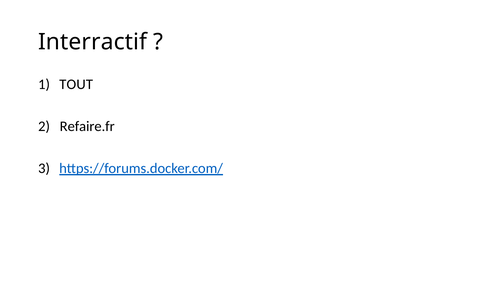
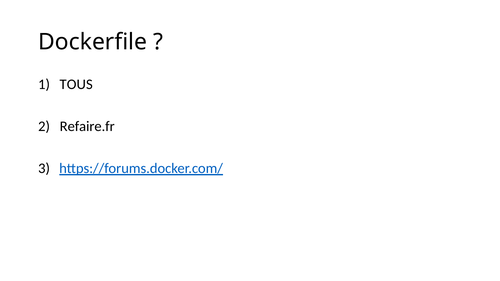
Interractif: Interractif -> Dockerfile (93, 42)
TOUT: TOUT -> TOUS (76, 85)
